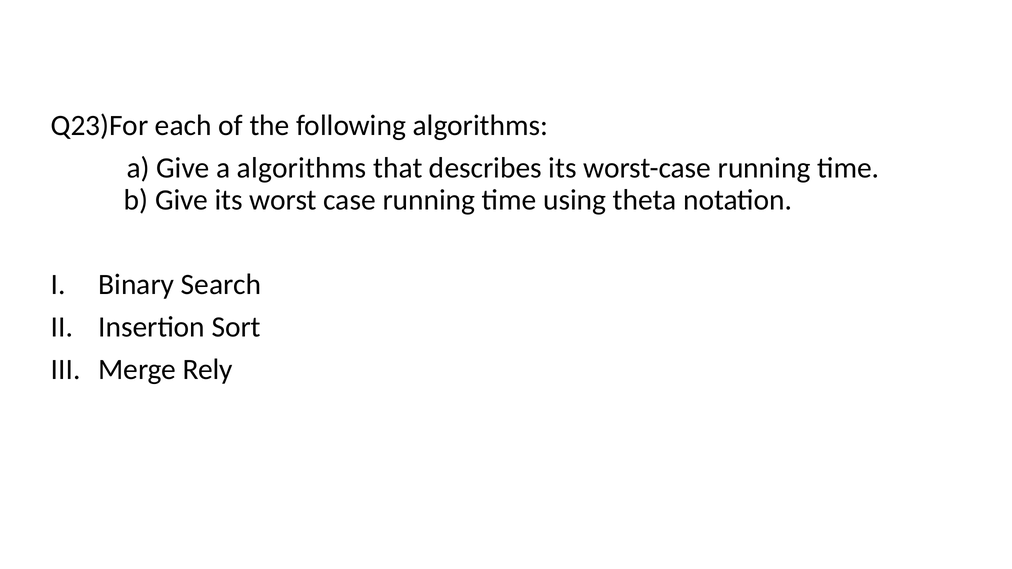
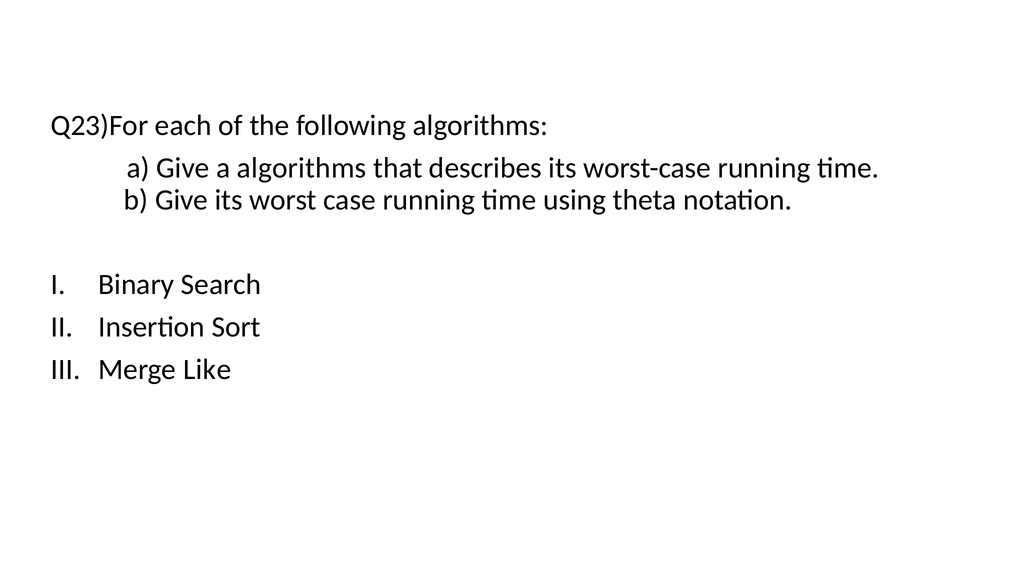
Rely: Rely -> Like (207, 369)
